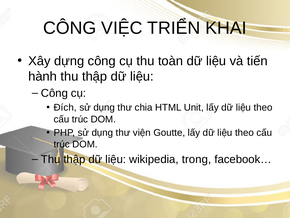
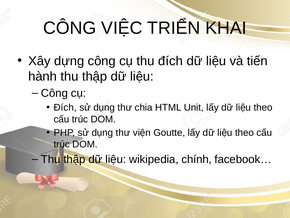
thu toàn: toàn -> đích (170, 61)
trong: trong -> chính (197, 159)
